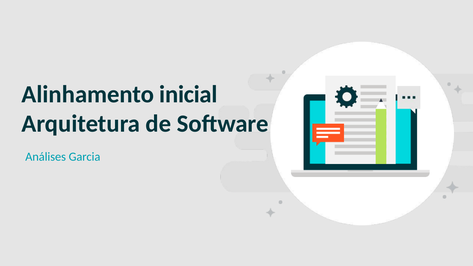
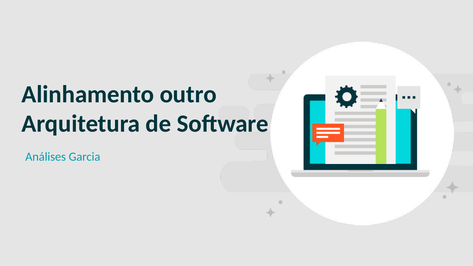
inicial: inicial -> outro (188, 94)
